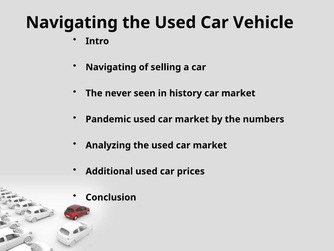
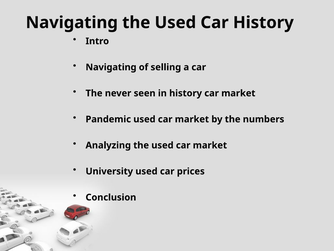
Car Vehicle: Vehicle -> History (263, 23)
Additional: Additional -> University (109, 171)
